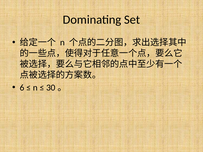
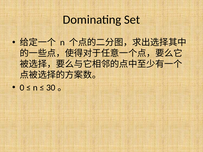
6: 6 -> 0 (22, 88)
